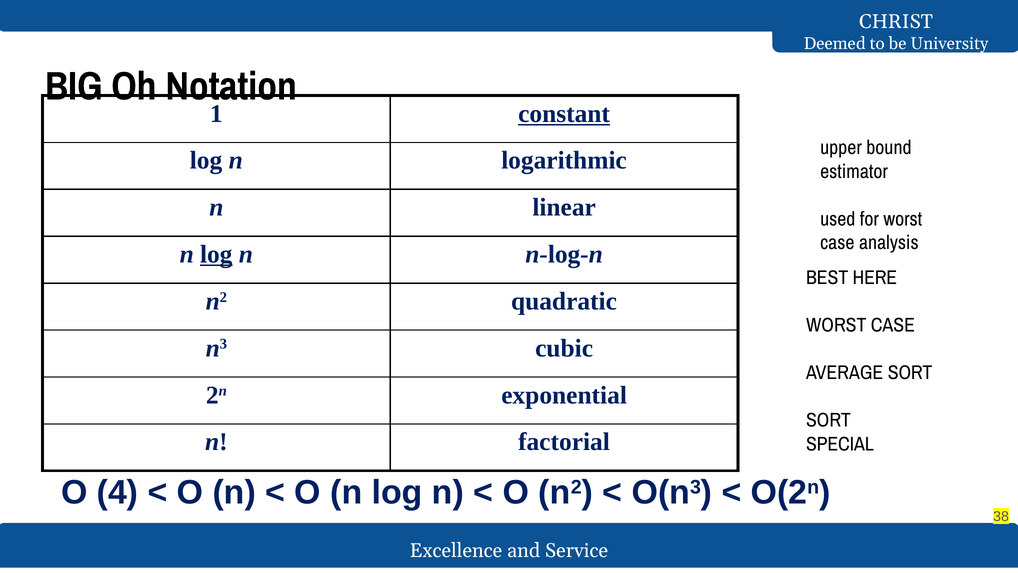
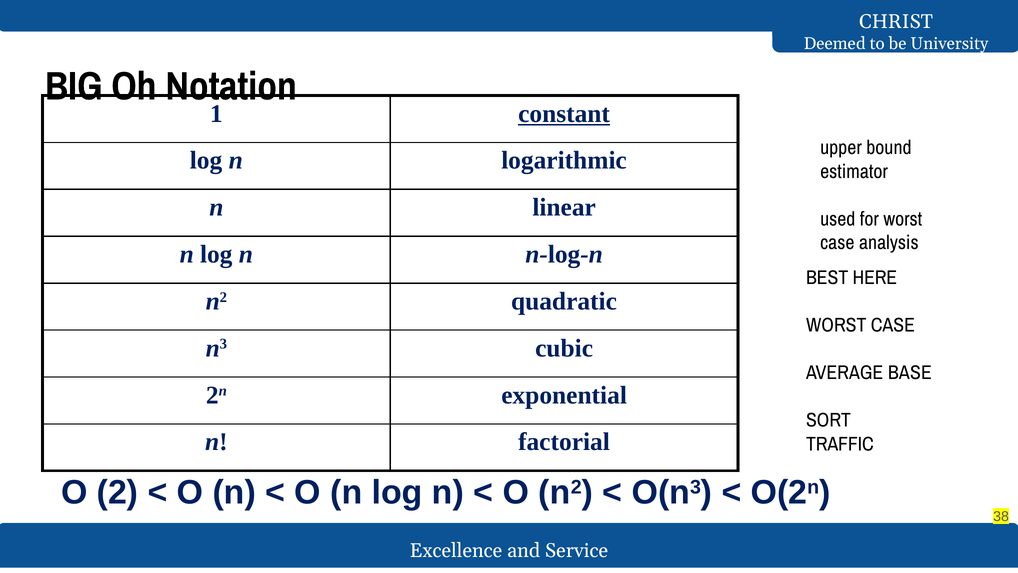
log underline: present -> none (216, 254)
AVERAGE SORT: SORT -> BASE (910, 373)
SPECIAL: SPECIAL -> TRAFFIC (840, 444)
4: 4 -> 2 (118, 492)
